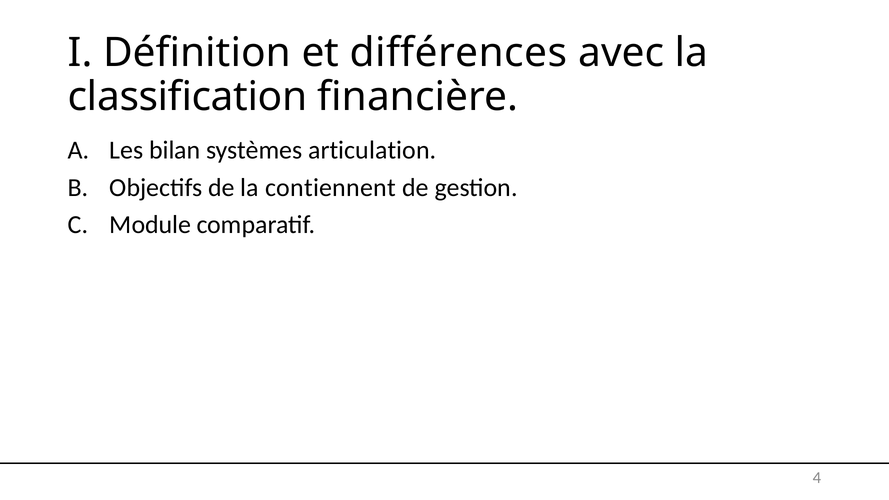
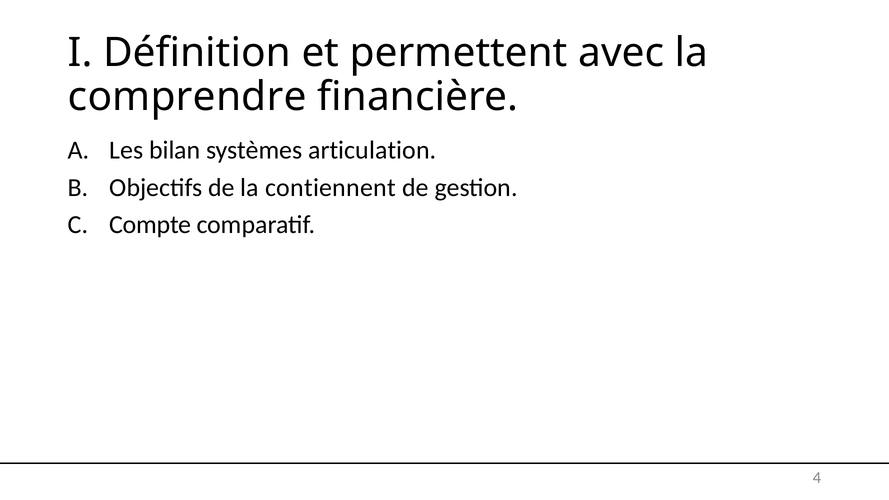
différences: différences -> permettent (459, 53)
classification: classification -> comprendre (187, 97)
Module: Module -> Compte (150, 225)
